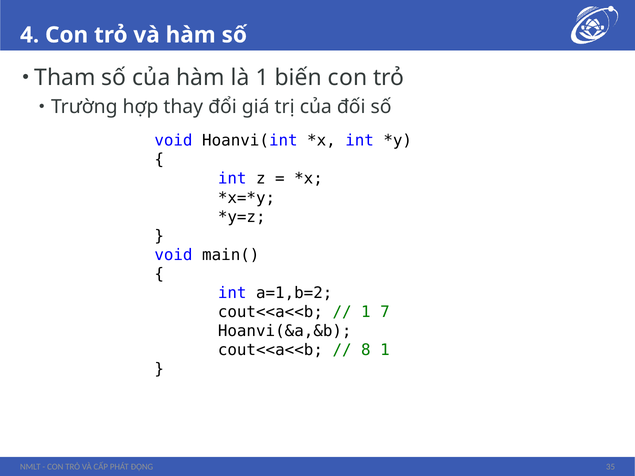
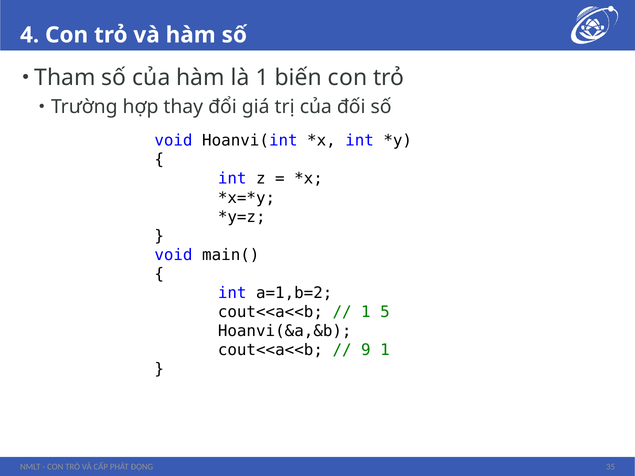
7: 7 -> 5 (385, 312)
8: 8 -> 9 (366, 350)
